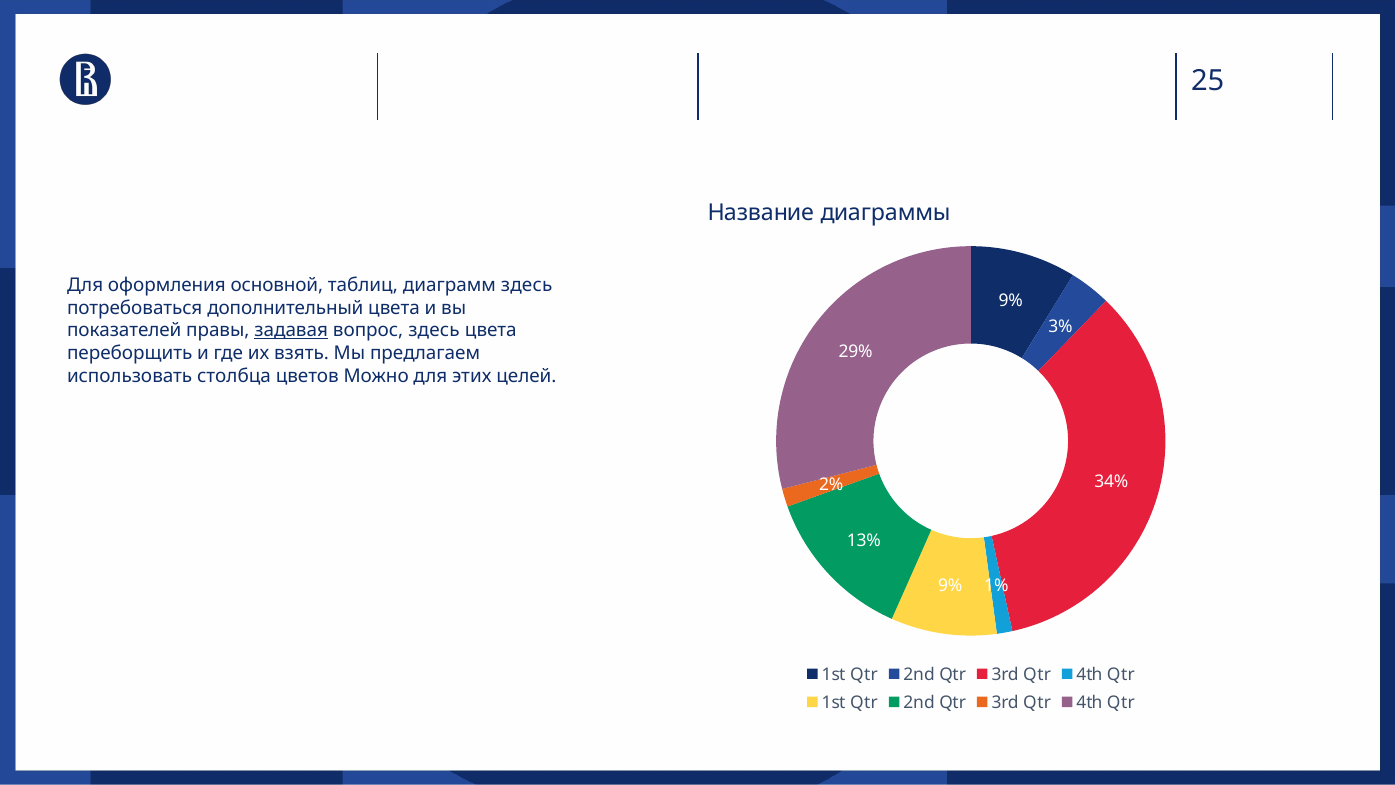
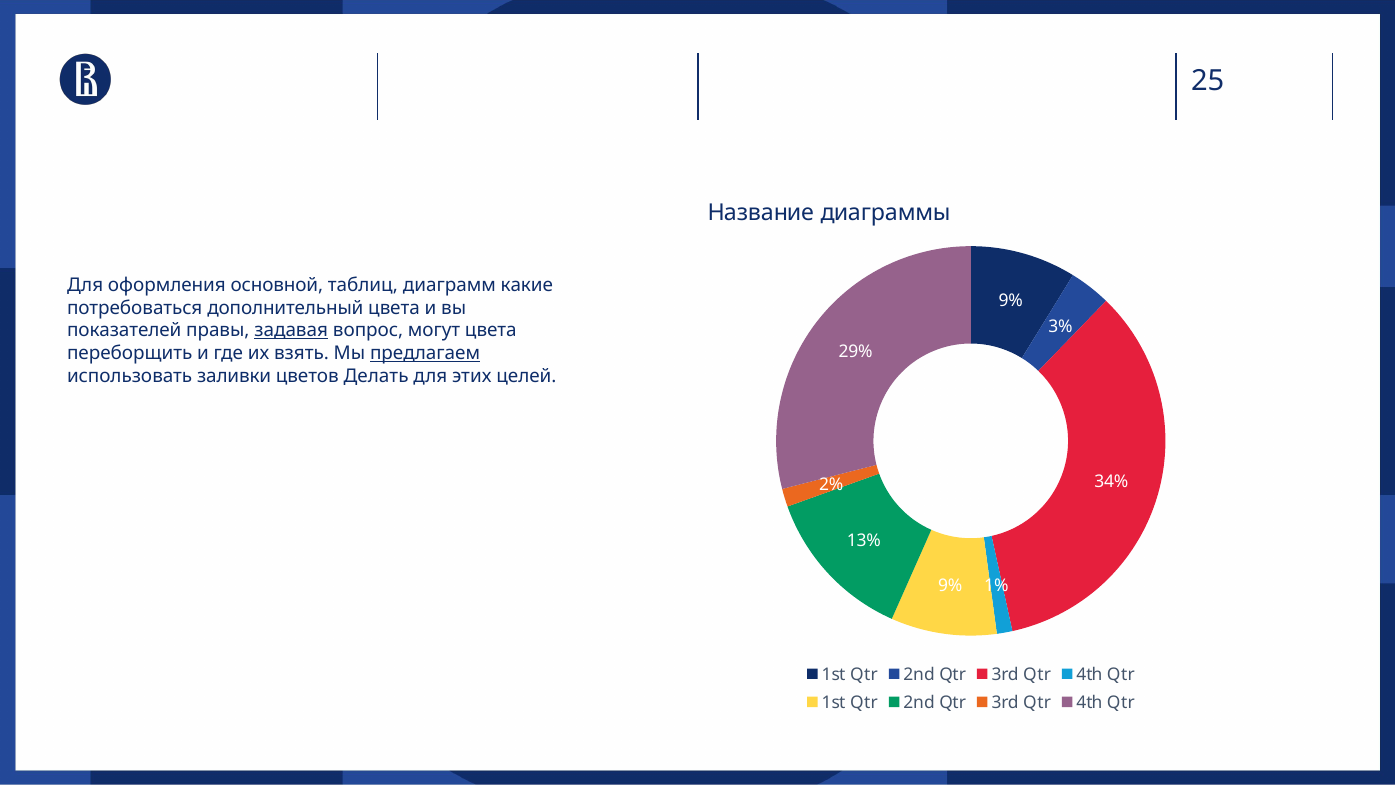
диаграмм здесь: здесь -> какие (527, 285)
вопрос здесь: здесь -> могут (434, 330)
предлагаем underline: none -> present (425, 353)
столбца: столбца -> заливки (234, 376)
Можно: Можно -> Делать (376, 376)
